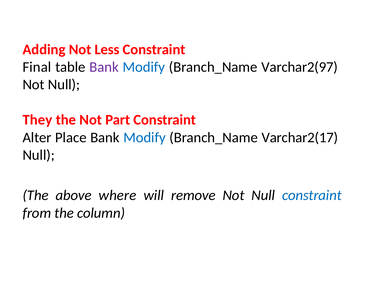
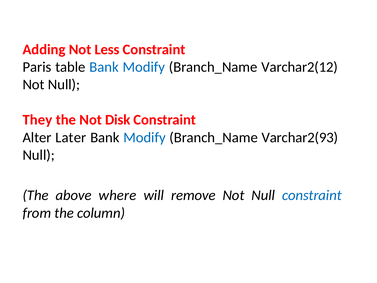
Final: Final -> Paris (37, 67)
Bank colour: purple -> blue (104, 67)
Varchar2(97: Varchar2(97 -> Varchar2(12 (300, 67)
Part: Part -> Disk (118, 120)
Place: Place -> Later (71, 137)
Varchar2(17: Varchar2(17 -> Varchar2(93 (300, 137)
